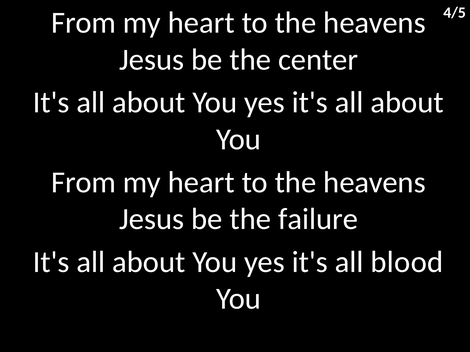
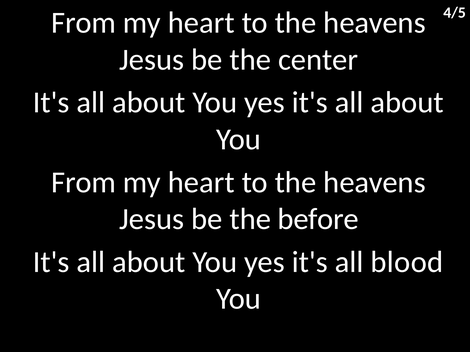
failure: failure -> before (318, 219)
